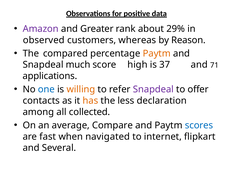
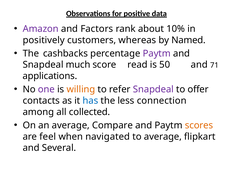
Greater: Greater -> Factors (97, 29)
29%: 29% -> 10% (176, 29)
observed: observed -> positively (44, 40)
Reason: Reason -> Named (188, 40)
compared: compared -> cashbacks (65, 53)
Paytm colour: orange -> purple (157, 53)
high: high -> read (138, 65)
37: 37 -> 50 (165, 65)
one colour: blue -> purple (46, 89)
has colour: orange -> blue (90, 101)
declaration: declaration -> connection (162, 101)
scores colour: blue -> orange (199, 125)
fast: fast -> feel (48, 136)
to internet: internet -> average (163, 136)
